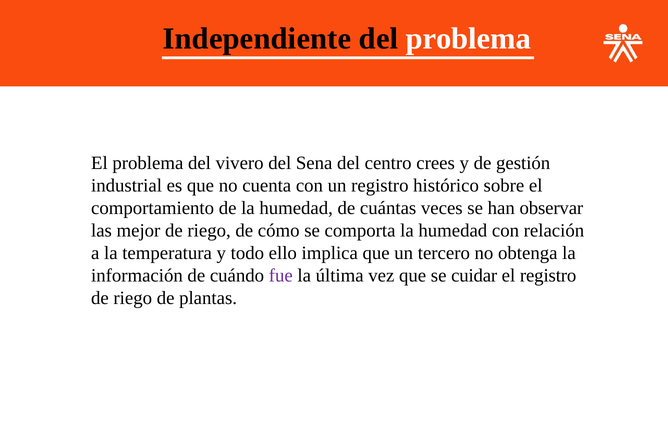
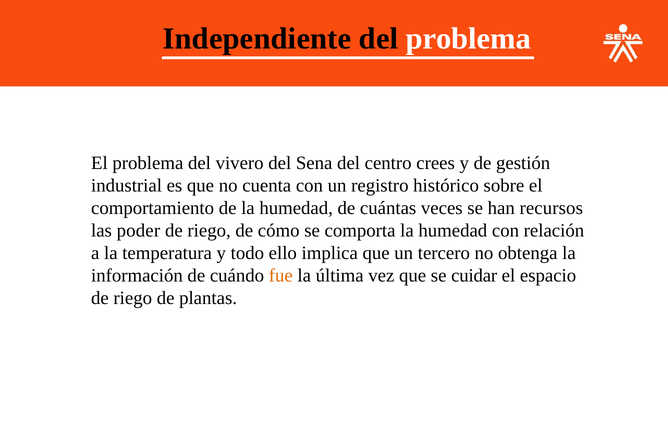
observar: observar -> recursos (551, 208)
mejor: mejor -> poder (138, 231)
fue colour: purple -> orange (281, 276)
el registro: registro -> espacio (548, 276)
